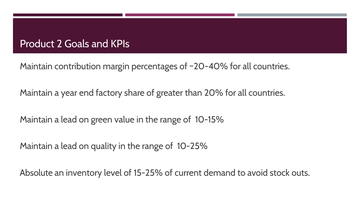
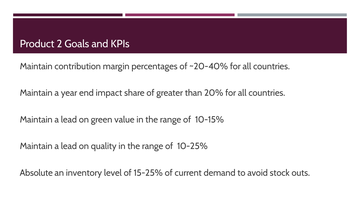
factory: factory -> impact (109, 93)
